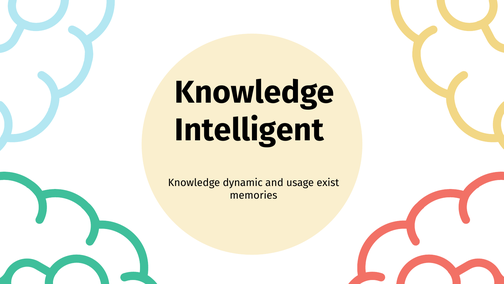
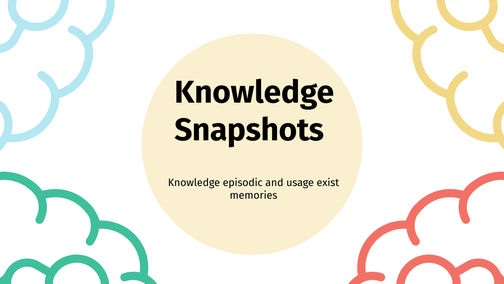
Intelligent: Intelligent -> Snapshots (249, 130)
dynamic: dynamic -> episodic (243, 182)
